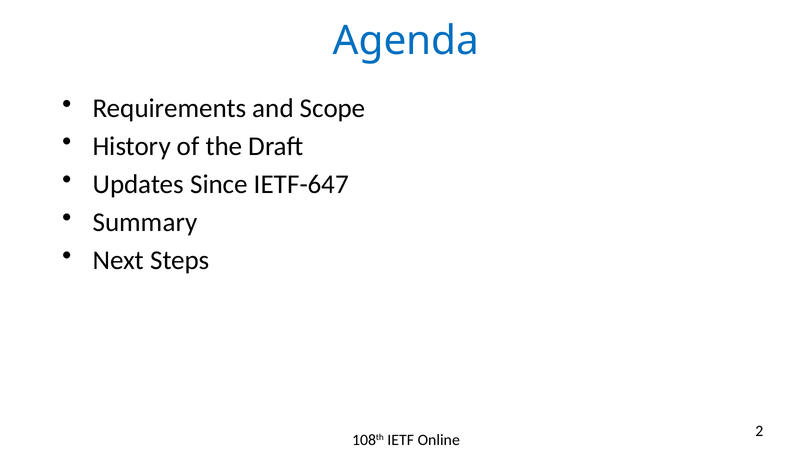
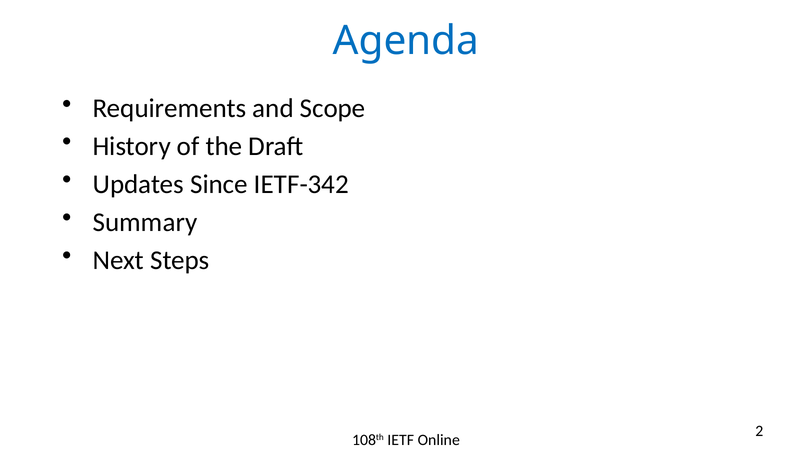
IETF-647: IETF-647 -> IETF-342 (301, 184)
